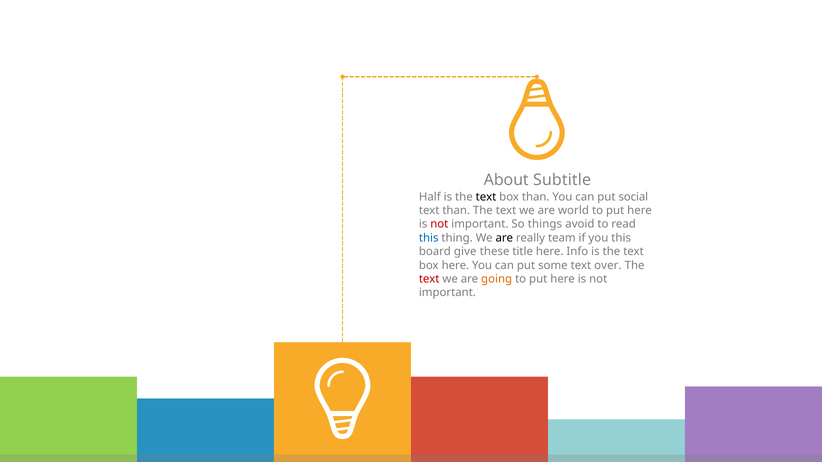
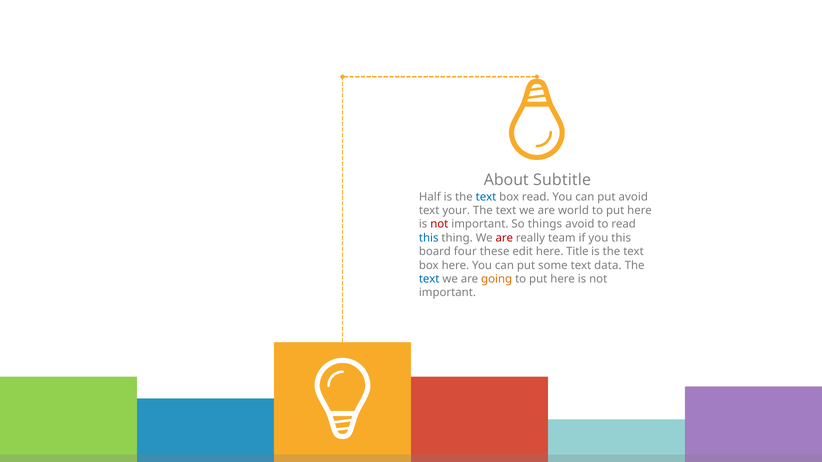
text colour: black -> blue (486, 197)
box than: than -> read (536, 197)
put social: social -> avoid (633, 197)
text than: than -> your (456, 211)
are colour: black -> red (504, 238)
give: give -> four (465, 252)
title: title -> edit (523, 252)
Info: Info -> Title (577, 252)
over: over -> data (608, 265)
text colour: red -> blue (429, 279)
